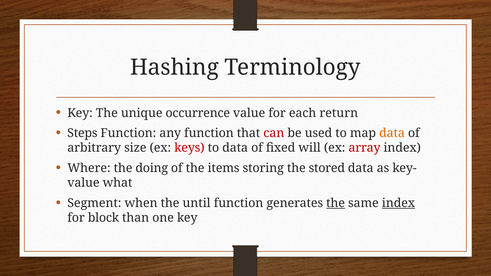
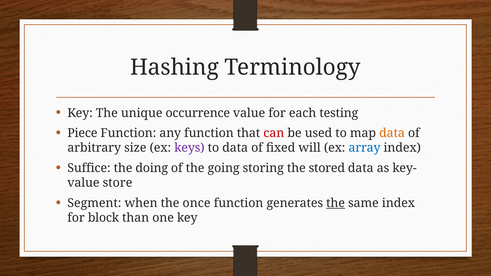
return: return -> testing (339, 113)
Steps: Steps -> Piece (82, 133)
keys colour: red -> purple (189, 148)
array colour: red -> blue (365, 148)
Where: Where -> Suffice (89, 168)
items: items -> going (224, 168)
what: what -> store (118, 183)
until: until -> once (197, 203)
index underline: present -> none (398, 203)
